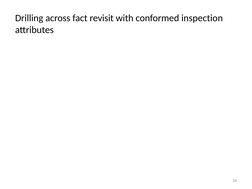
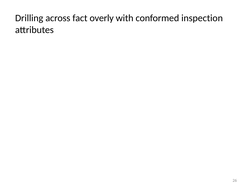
revisit: revisit -> overly (102, 18)
